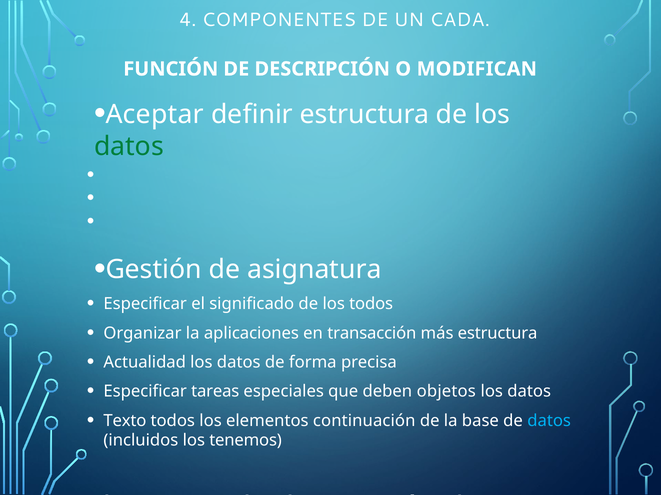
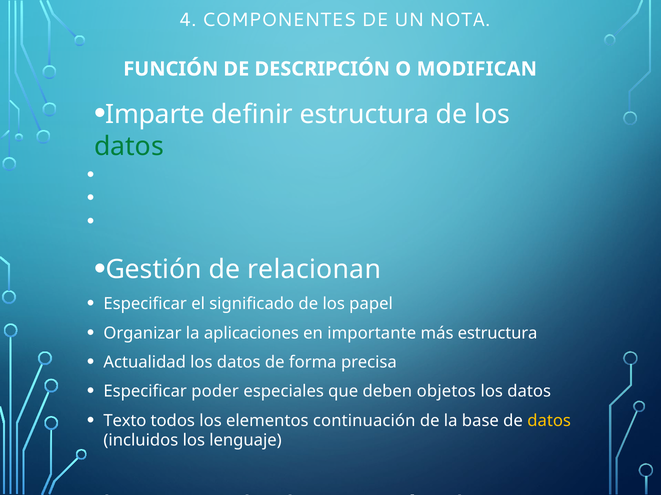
CADA: CADA -> NOTA (460, 20)
Aceptar: Aceptar -> Imparte (155, 114)
asignatura: asignatura -> relacionan (314, 270)
los todos: todos -> papel (371, 304)
transacción: transacción -> importante (372, 334)
tareas: tareas -> poder (215, 392)
datos colour: light blue -> yellow (549, 421)
los tenemos: tenemos -> lenguaje (245, 441)
